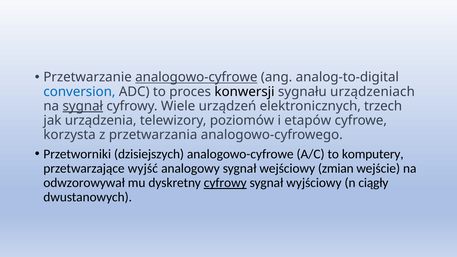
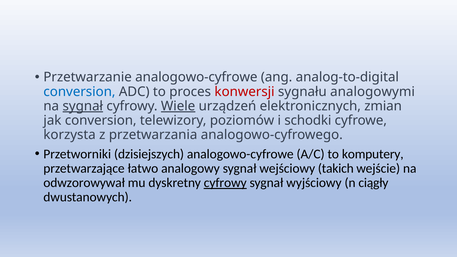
analogowo-cyfrowe underline: present -> none (196, 77)
konwersji colour: black -> red (245, 92)
urządzeniach: urządzeniach -> analogowymi (373, 92)
Wiele underline: none -> present (178, 106)
trzech: trzech -> zmian (383, 106)
jak urządzenia: urządzenia -> conversion (101, 120)
etapów: etapów -> schodki (308, 120)
wyjść: wyjść -> łatwo (143, 168)
zmian: zmian -> takich (336, 168)
